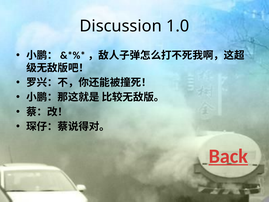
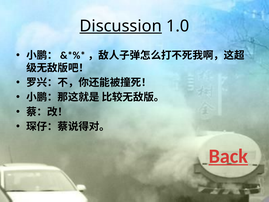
Discussion underline: none -> present (121, 26)
